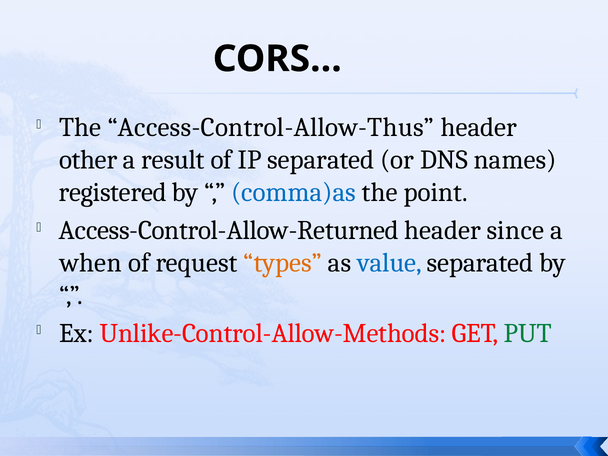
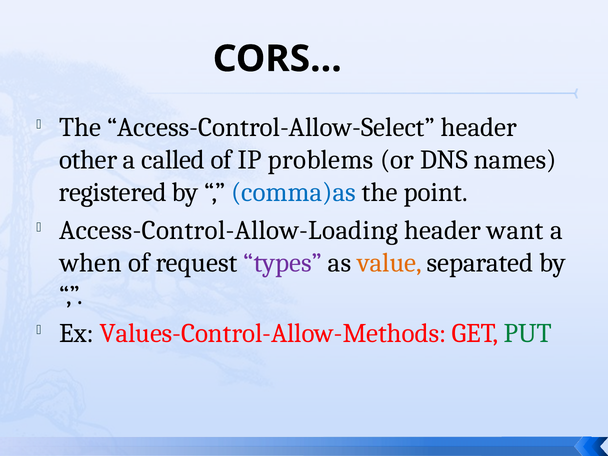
Access-Control-Allow-Thus: Access-Control-Allow-Thus -> Access-Control-Allow-Select (271, 128)
result: result -> called (173, 160)
IP separated: separated -> problems (321, 160)
Access-Control-Allow-Returned: Access-Control-Allow-Returned -> Access-Control-Allow-Loading (229, 230)
since: since -> want (515, 230)
types colour: orange -> purple (283, 263)
value colour: blue -> orange (389, 263)
Unlike-Control-Allow-Methods: Unlike-Control-Allow-Methods -> Values-Control-Allow-Methods (273, 333)
